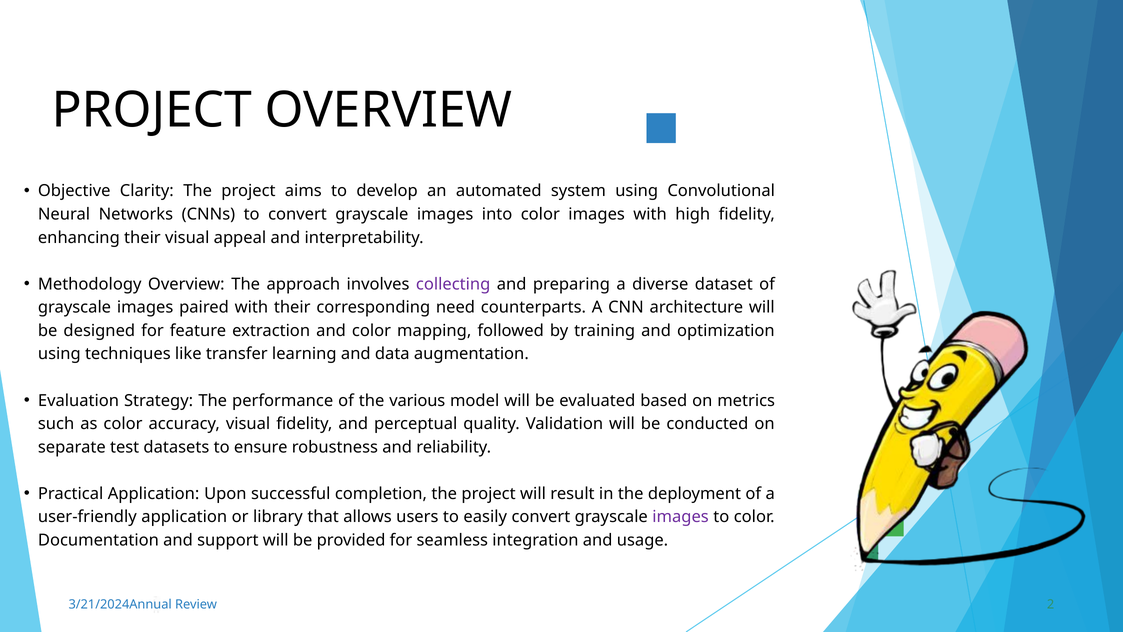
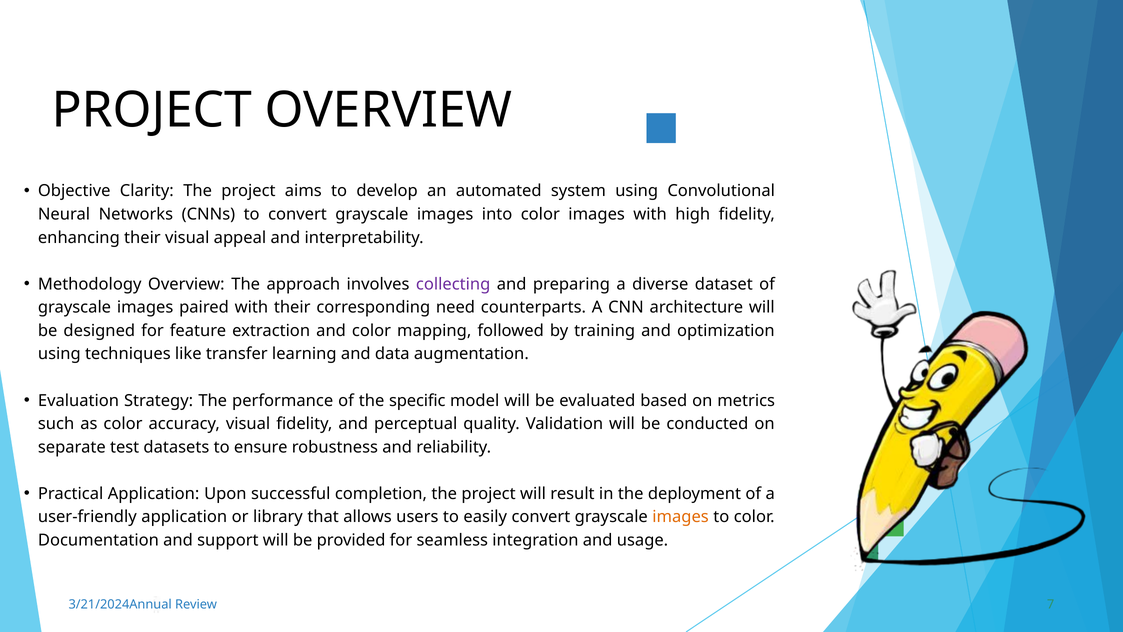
various: various -> specific (417, 400)
images colour: purple -> orange (681, 517)
2: 2 -> 7 (1051, 604)
